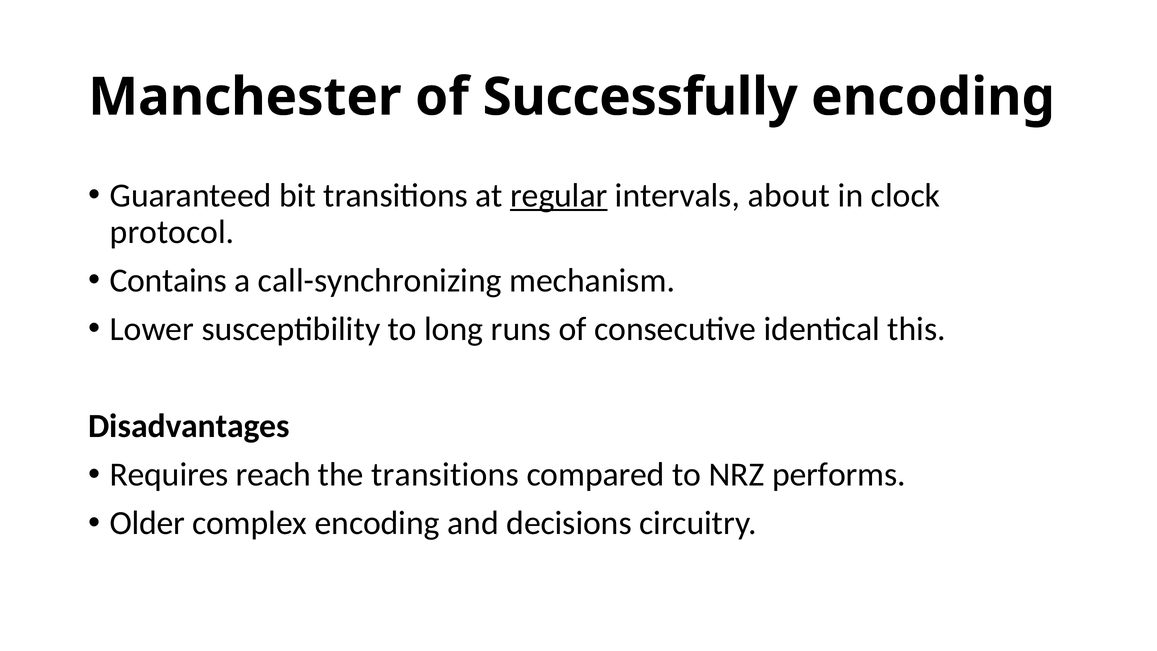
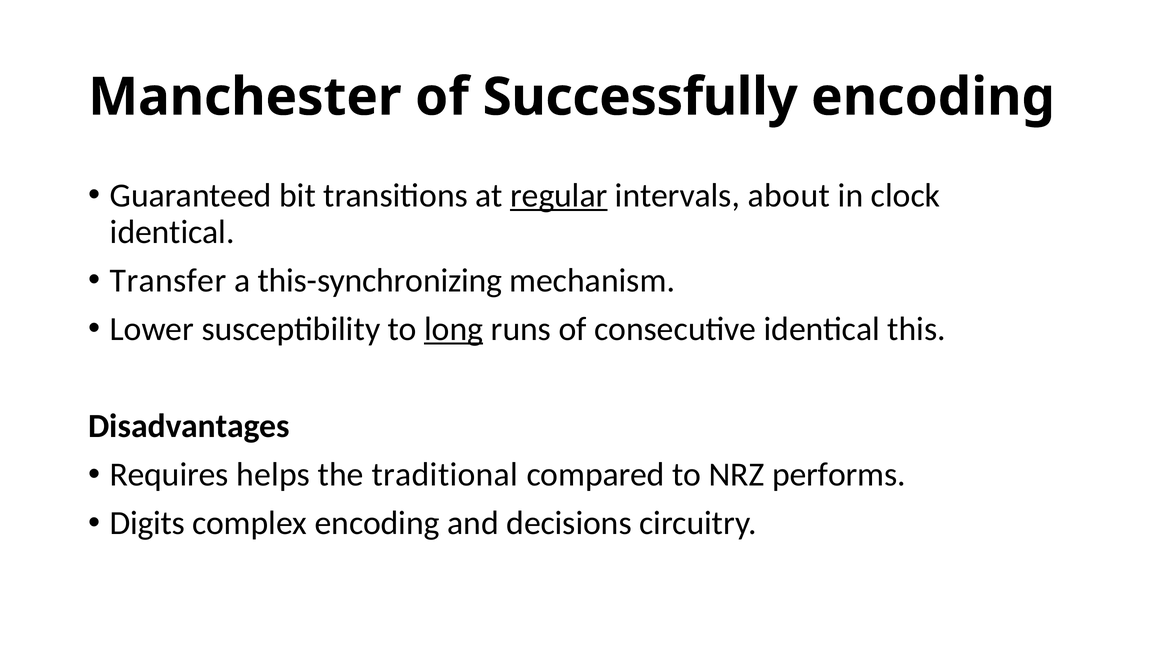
protocol: protocol -> identical (172, 232)
Contains: Contains -> Transfer (168, 281)
call-synchronizing: call-synchronizing -> this-synchronizing (380, 281)
long underline: none -> present (454, 329)
reach: reach -> helps (273, 475)
the transitions: transitions -> traditional (445, 475)
Older: Older -> Digits (147, 523)
